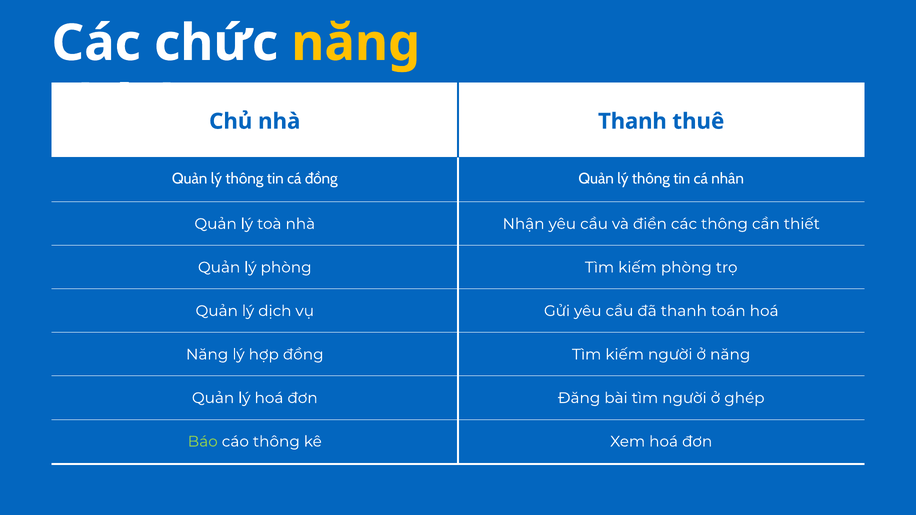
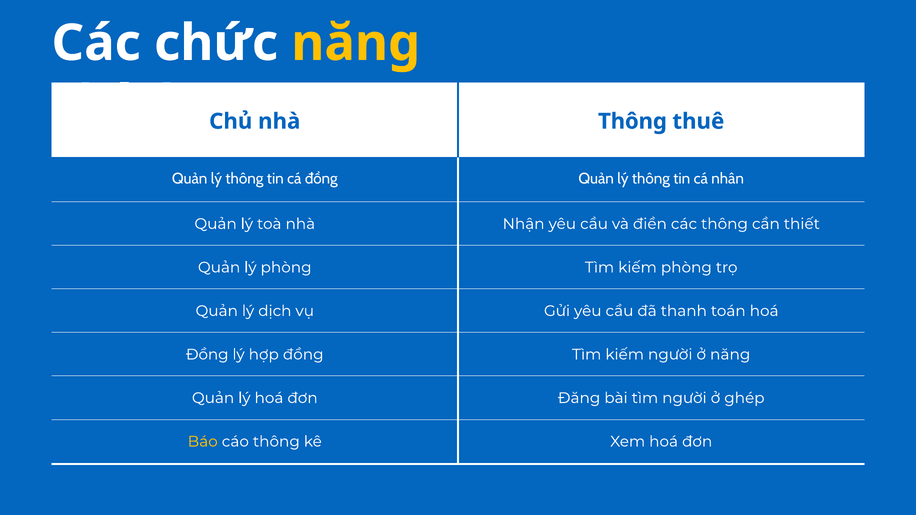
nhà Thanh: Thanh -> Thông (632, 121)
Năng: Năng -> Đồng (207, 355)
Báo colour: light green -> yellow (203, 442)
